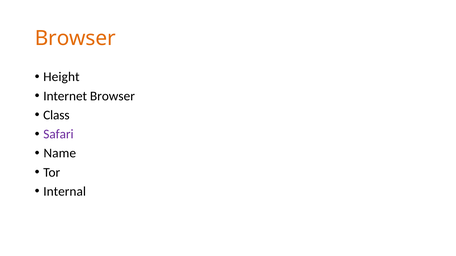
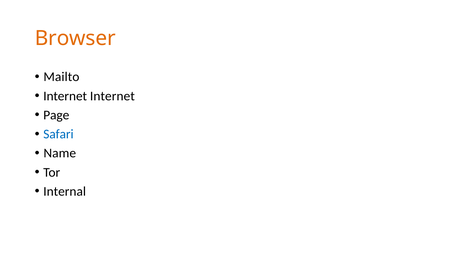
Height: Height -> Mailto (61, 77)
Internet Browser: Browser -> Internet (112, 96)
Class: Class -> Page (56, 115)
Safari colour: purple -> blue (58, 134)
